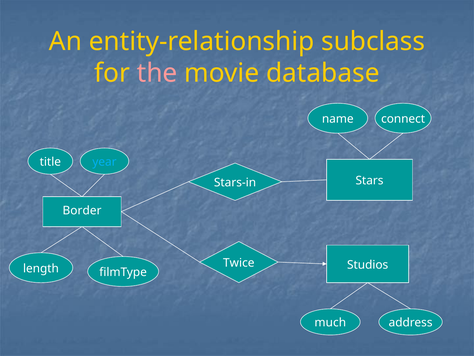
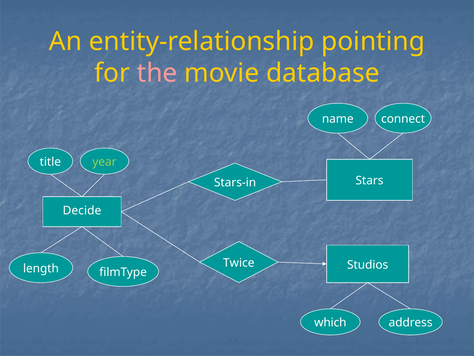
subclass: subclass -> pointing (373, 41)
year colour: light blue -> light green (104, 162)
Border: Border -> Decide (82, 210)
much: much -> which (330, 322)
